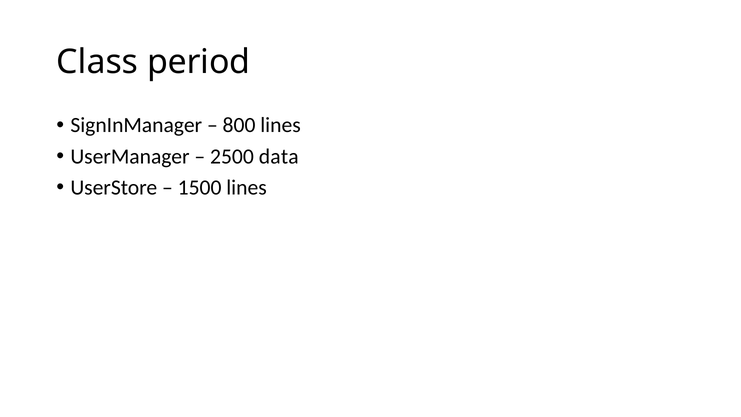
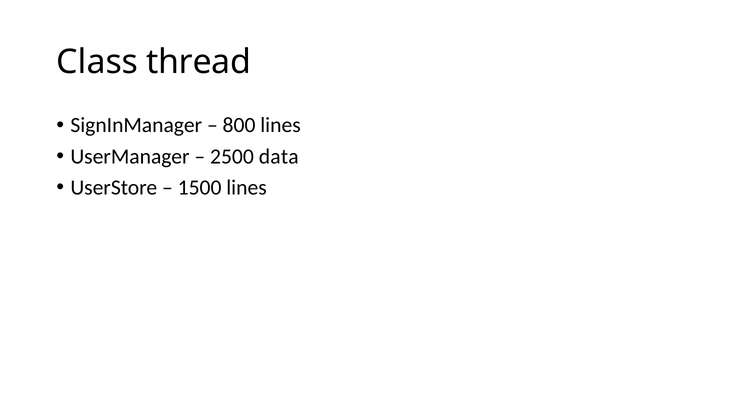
period: period -> thread (199, 62)
